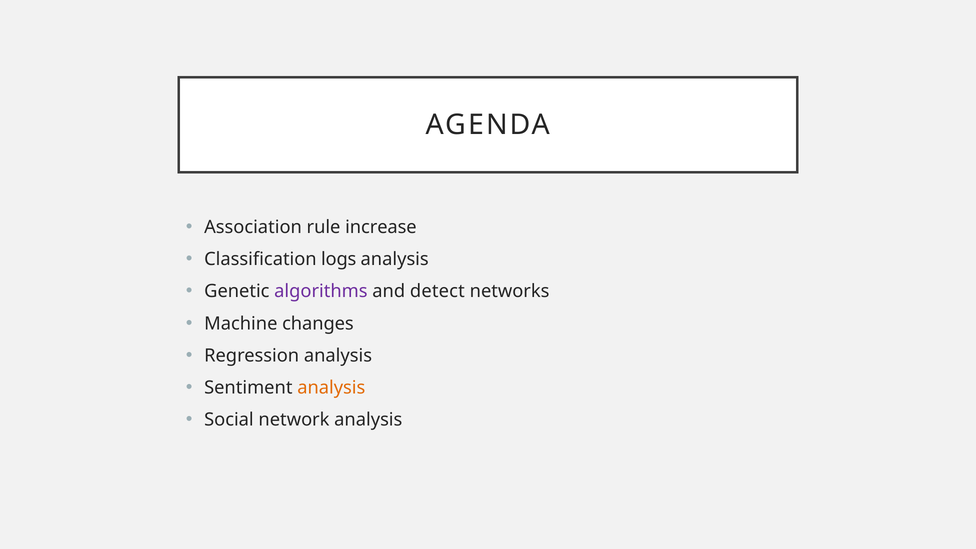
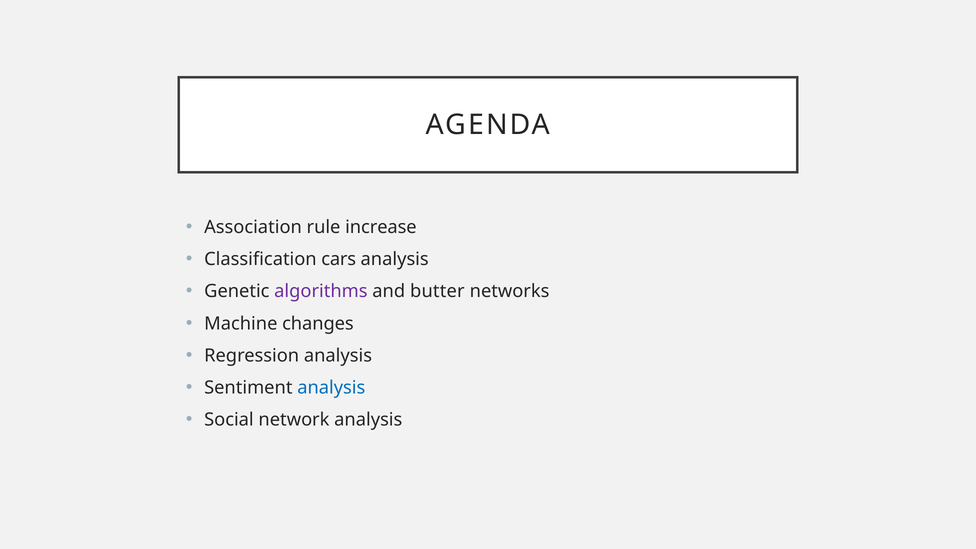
logs: logs -> cars (339, 259)
detect: detect -> butter (437, 291)
analysis colour: orange -> blue (331, 388)
